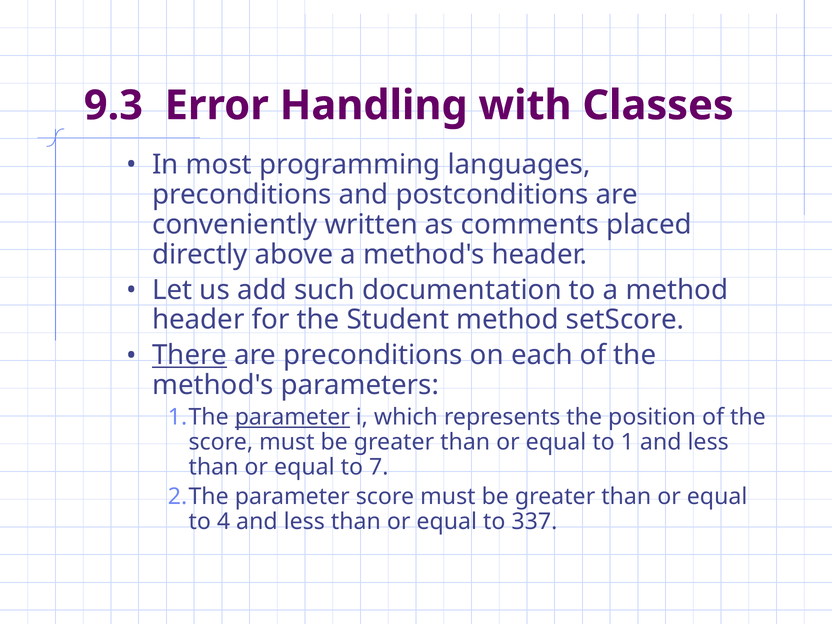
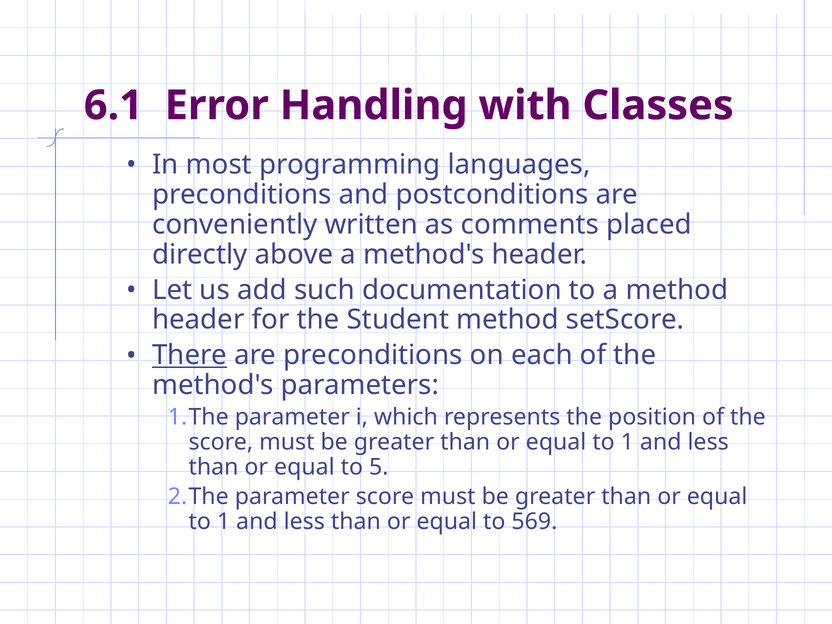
9.3: 9.3 -> 6.1 (113, 106)
parameter underline: present -> none (292, 417)
7: 7 -> 5 (379, 467)
4: 4 -> 1 (223, 522)
337: 337 -> 569 (534, 522)
